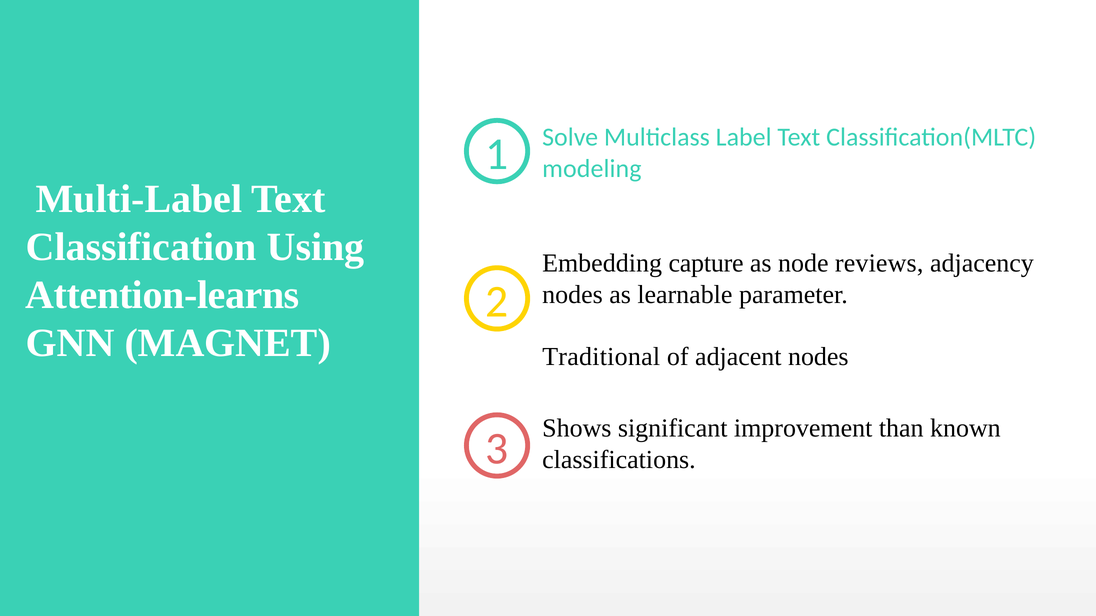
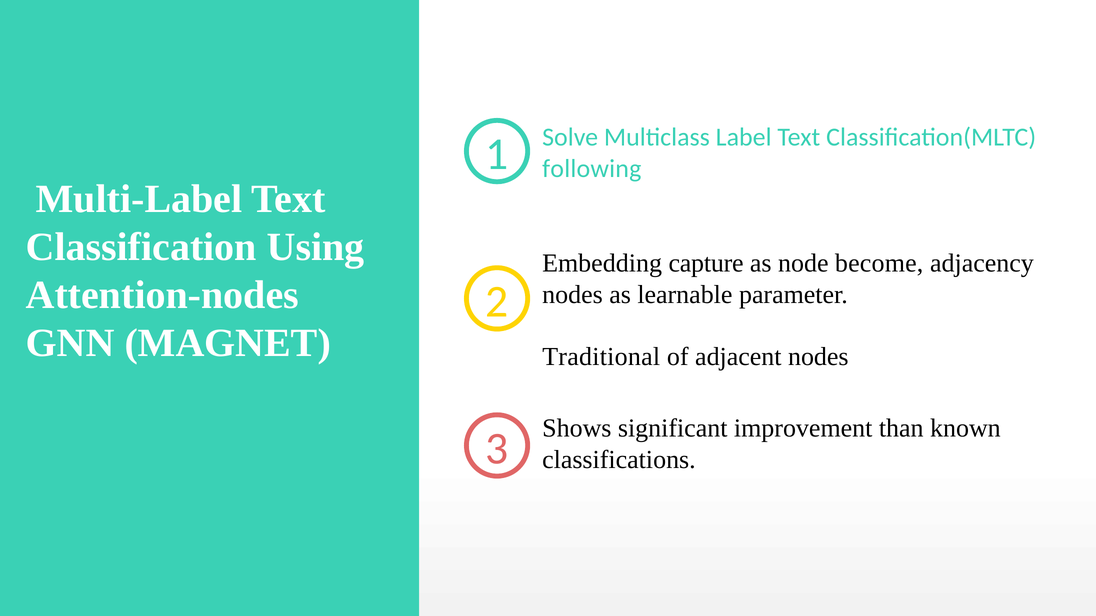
modeling: modeling -> following (592, 169)
reviews: reviews -> become (879, 264)
Attention-learns: Attention-learns -> Attention-nodes (162, 295)
